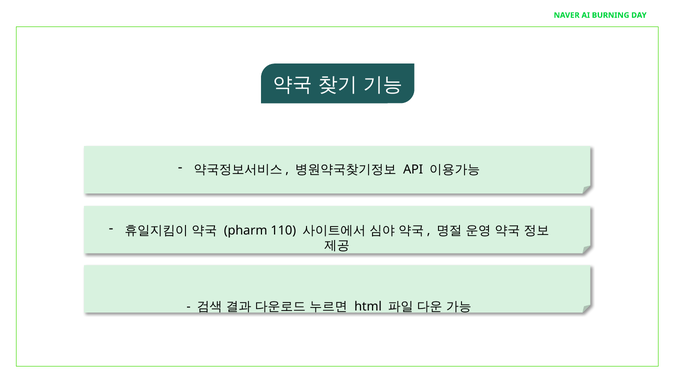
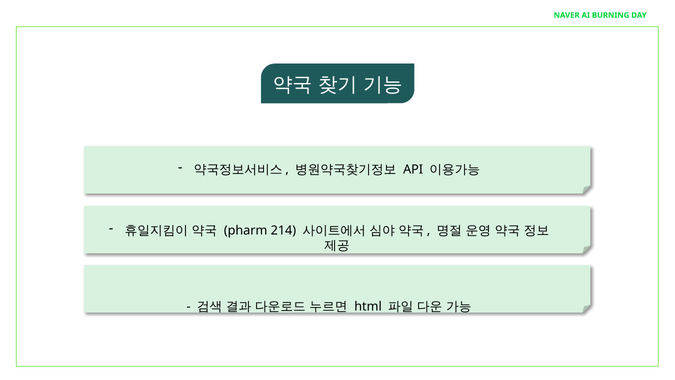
110: 110 -> 214 (283, 230)
